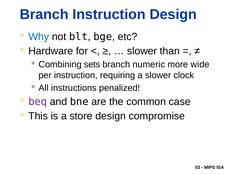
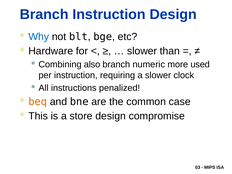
sets: sets -> also (92, 64)
wide: wide -> used (200, 64)
beq colour: purple -> orange (38, 102)
